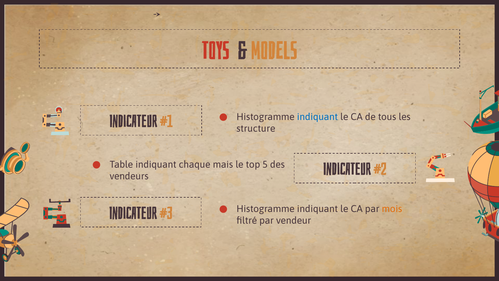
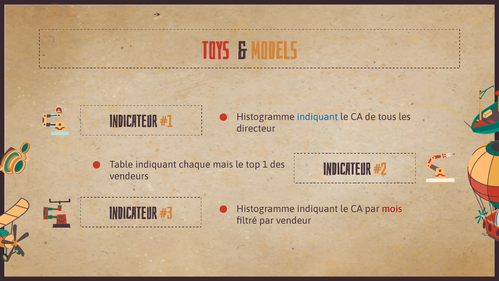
structure: structure -> directeur (256, 128)
5: 5 -> 1 (265, 165)
mois colour: orange -> red (392, 209)
